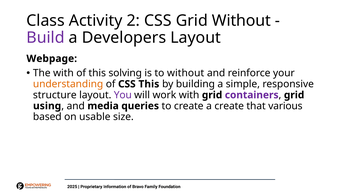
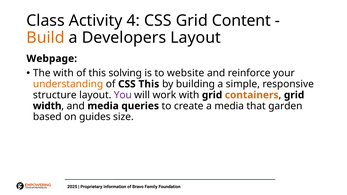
2: 2 -> 4 (133, 21)
Grid Without: Without -> Content (241, 21)
Build colour: purple -> orange (46, 38)
to without: without -> website (186, 73)
containers colour: purple -> orange (252, 95)
using: using -> width (47, 106)
a create: create -> media (229, 106)
various: various -> garden (285, 106)
usable: usable -> guides (95, 117)
